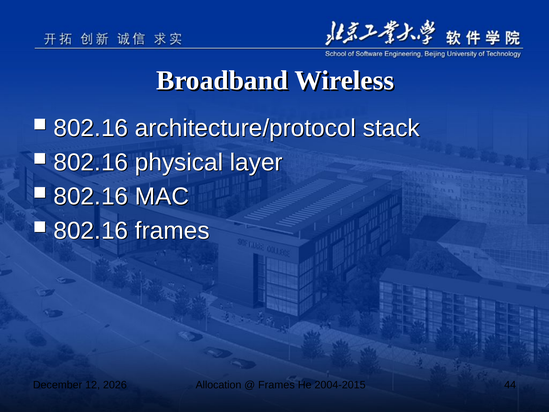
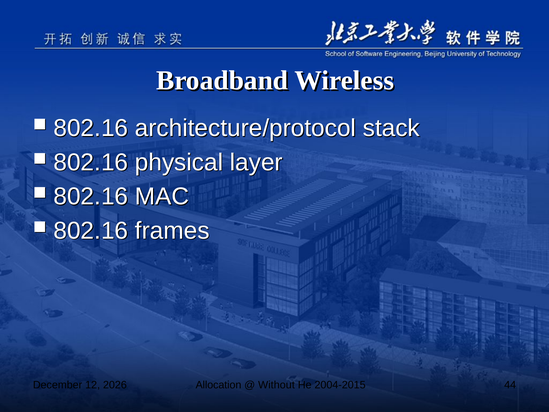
Frames: Frames -> Without (276, 385)
